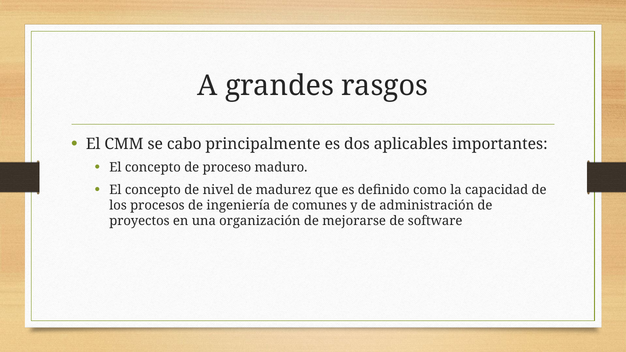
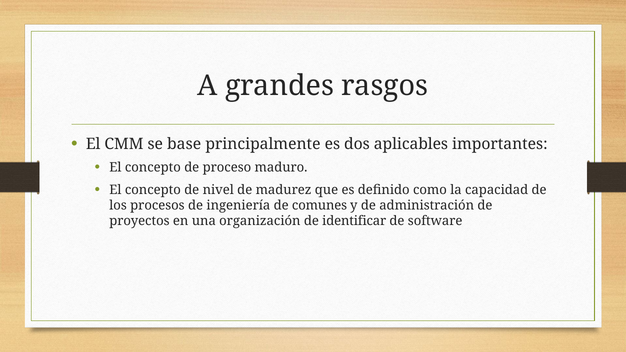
cabo: cabo -> base (184, 144)
mejorarse: mejorarse -> identificar (354, 221)
